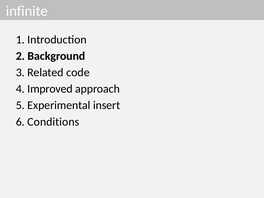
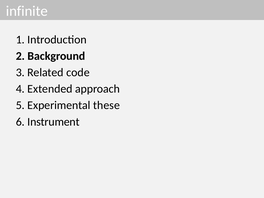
Improved: Improved -> Extended (50, 89)
insert: insert -> these (107, 105)
Conditions: Conditions -> Instrument (53, 122)
